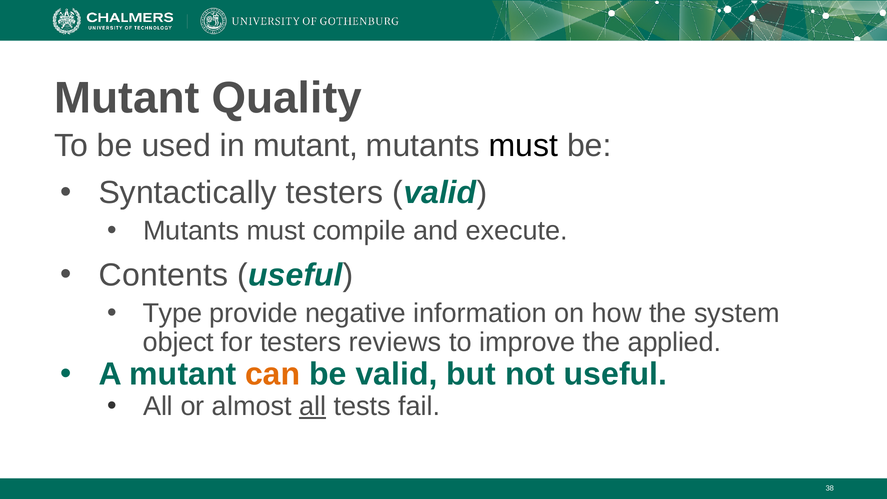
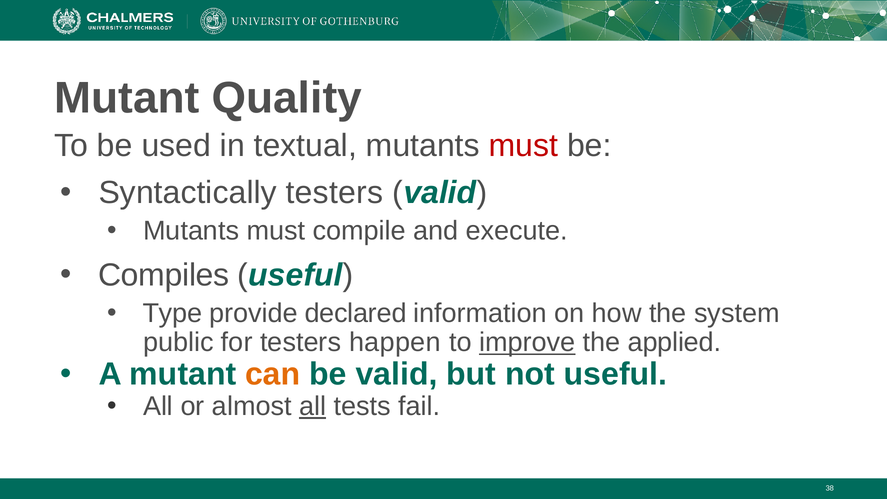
in mutant: mutant -> textual (305, 146)
must colour: black -> red (523, 146)
Contents: Contents -> Compiles (164, 275)
negative: negative -> declared (356, 313)
object: object -> public (178, 342)
reviews: reviews -> happen (395, 342)
improve underline: none -> present (527, 342)
